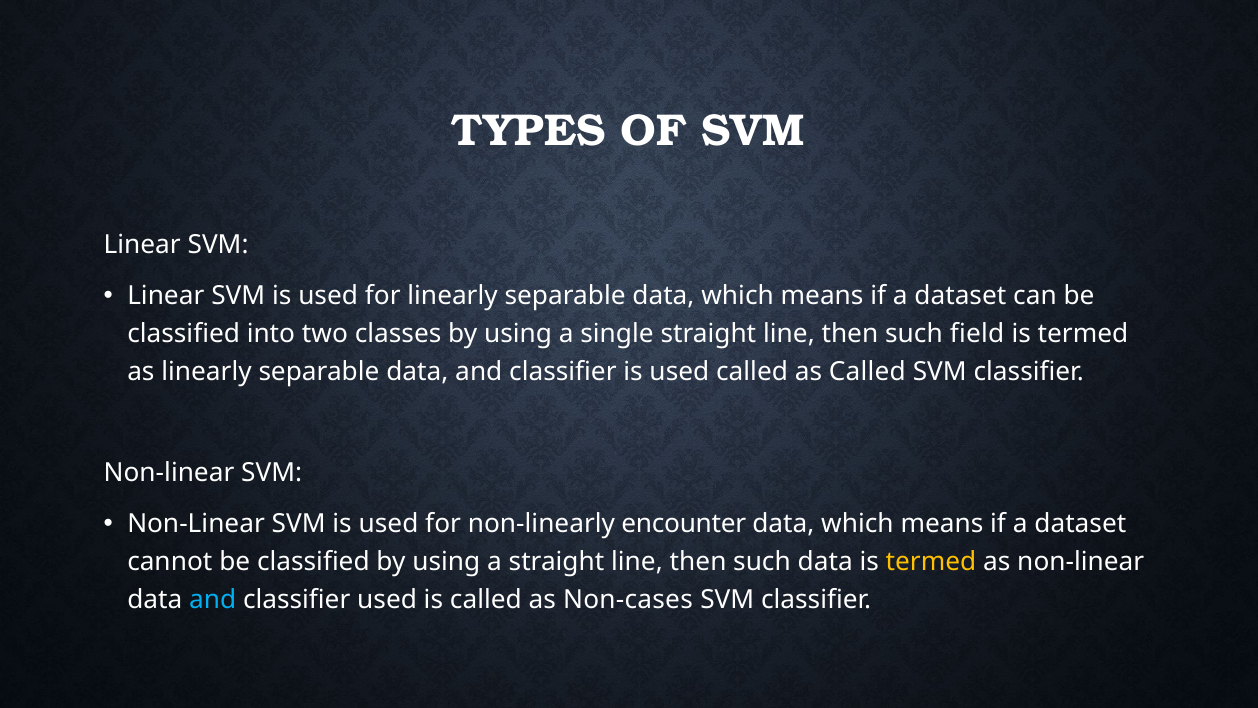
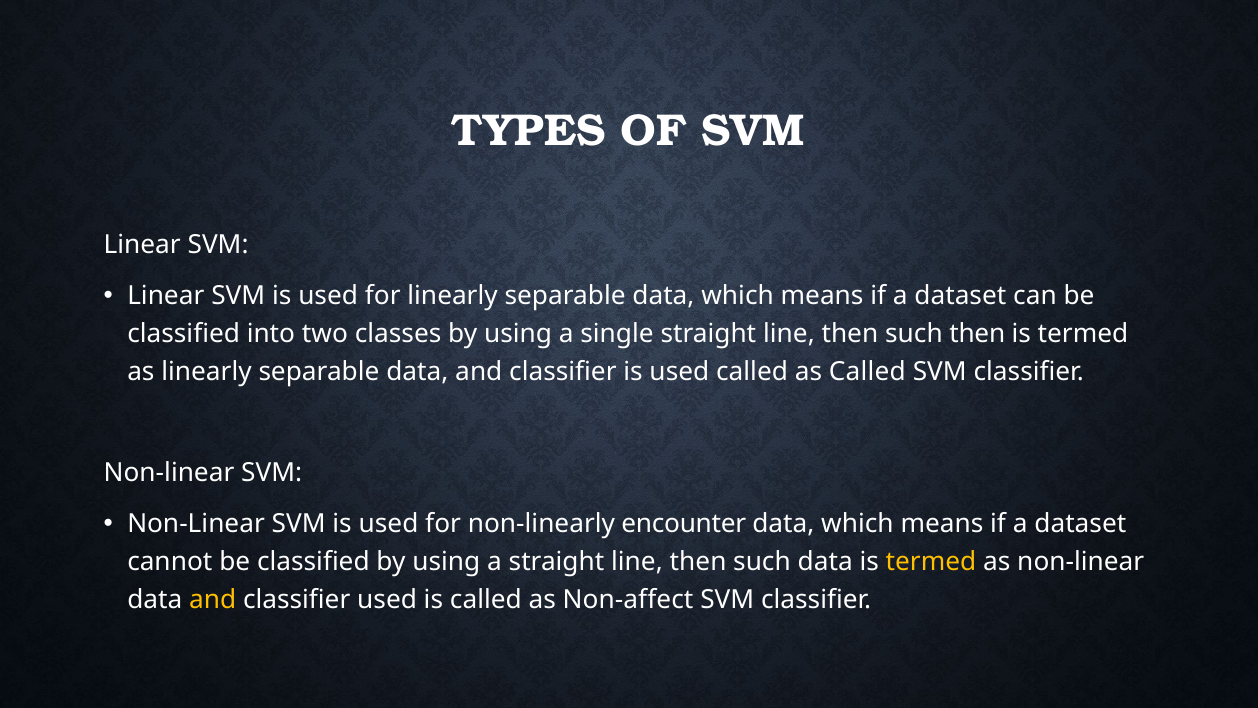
such field: field -> then (977, 333)
and colour: light blue -> yellow (213, 599)
Non-cases: Non-cases -> Non-affect (628, 599)
